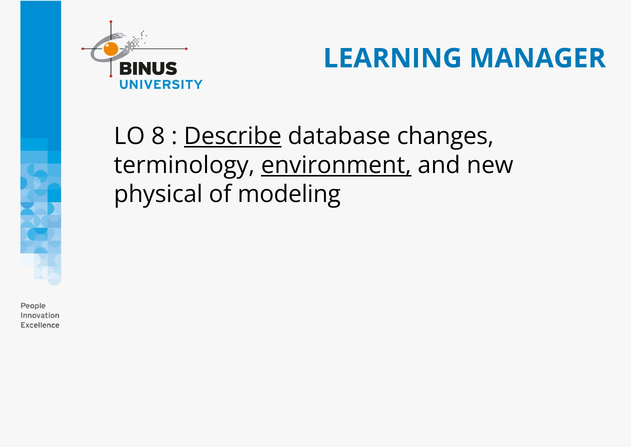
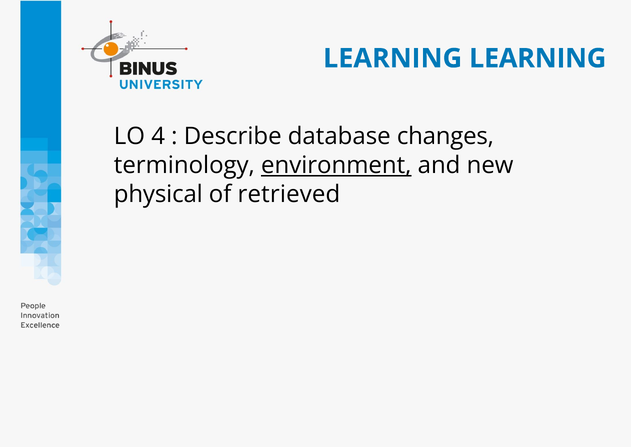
LEARNING MANAGER: MANAGER -> LEARNING (538, 58)
8: 8 -> 4 (158, 136)
Describe underline: present -> none (233, 136)
modeling: modeling -> retrieved (289, 194)
